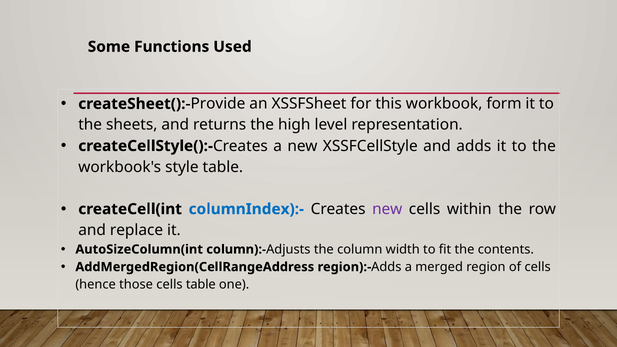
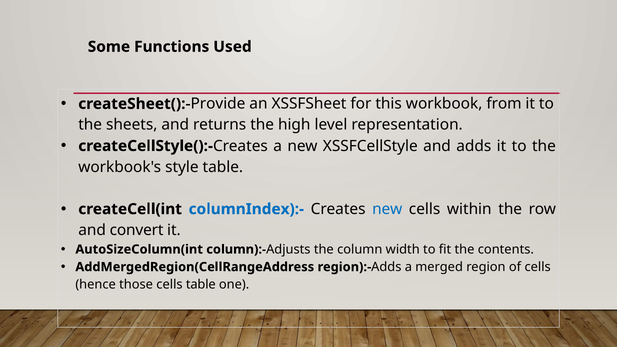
form: form -> from (504, 104)
new colour: purple -> blue (387, 209)
replace: replace -> convert (137, 230)
